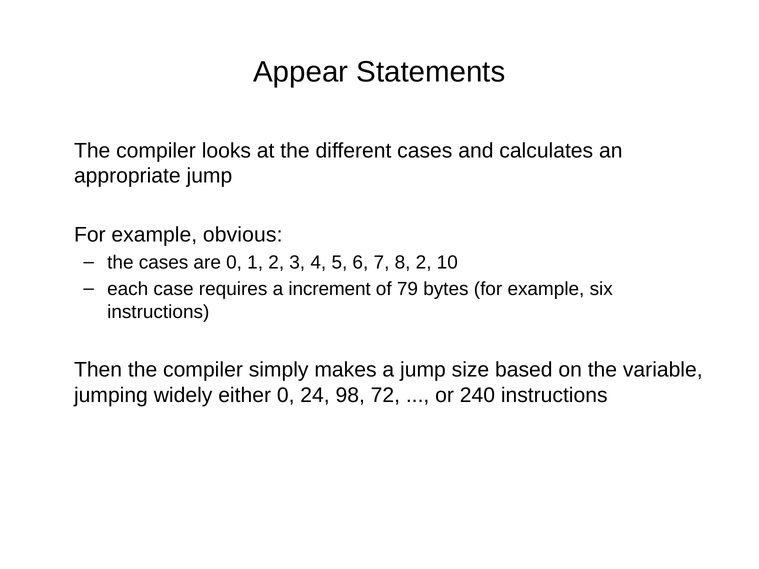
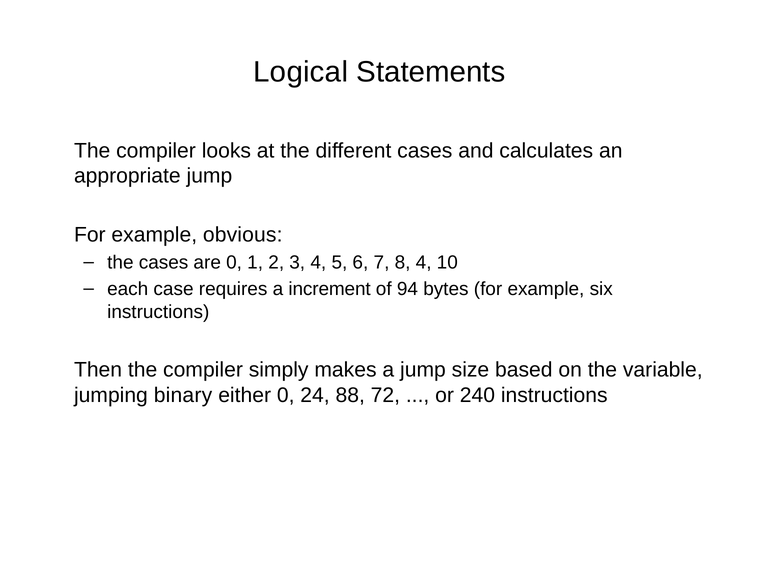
Appear: Appear -> Logical (301, 72)
8 2: 2 -> 4 (424, 263)
79: 79 -> 94 (407, 289)
widely: widely -> binary (183, 395)
98: 98 -> 88 (350, 395)
